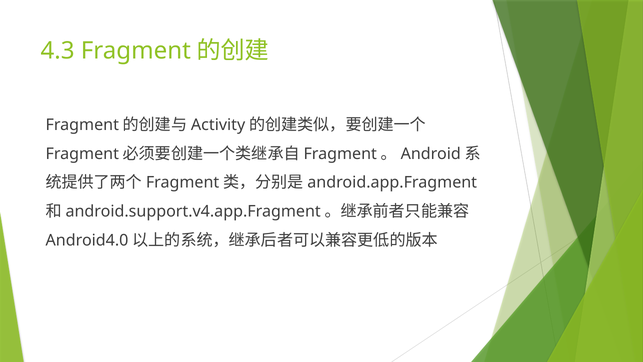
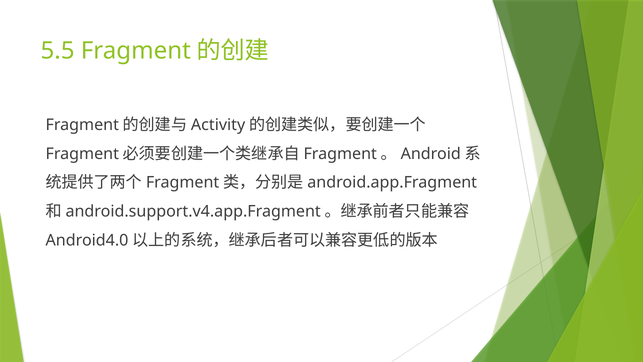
4.3: 4.3 -> 5.5 (58, 51)
